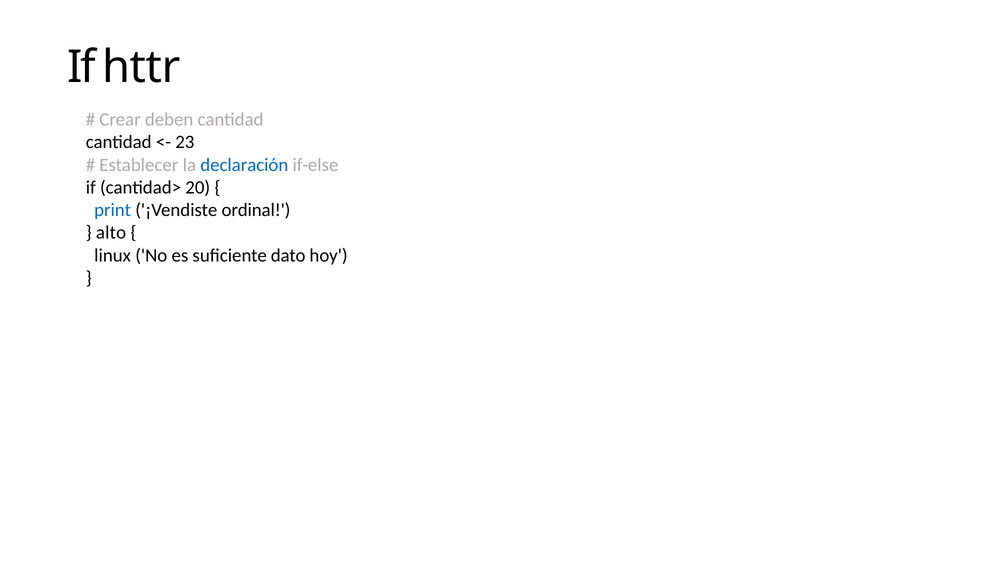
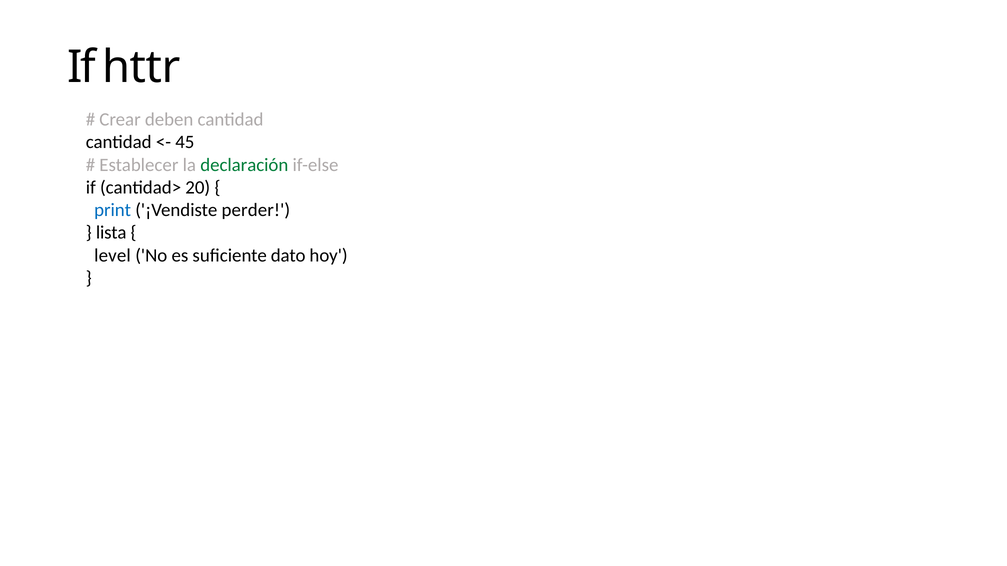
23: 23 -> 45 (185, 142)
declaración colour: blue -> green (244, 165)
ordinal: ordinal -> perder (256, 210)
alto: alto -> lista (111, 233)
linux: linux -> level (112, 256)
